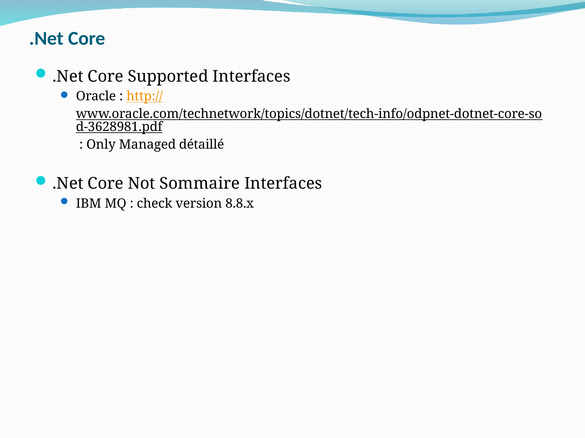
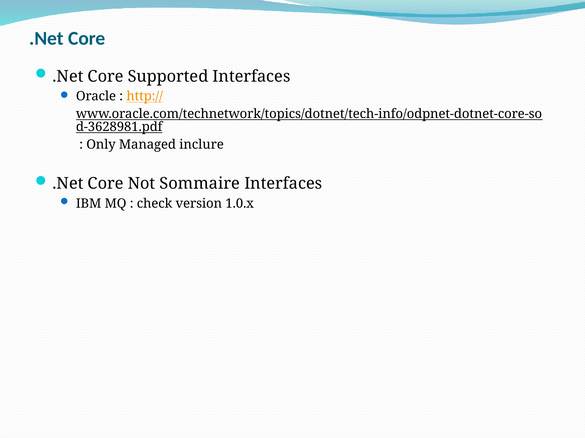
détaillé: détaillé -> inclure (202, 145)
8.8.x: 8.8.x -> 1.0.x (240, 204)
